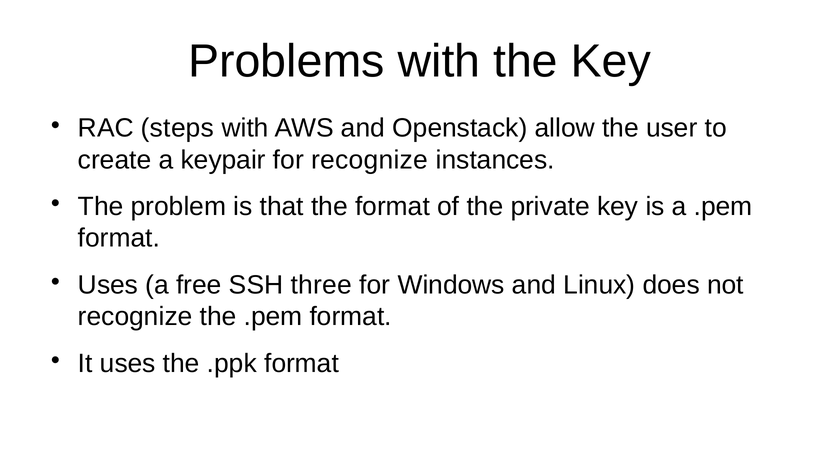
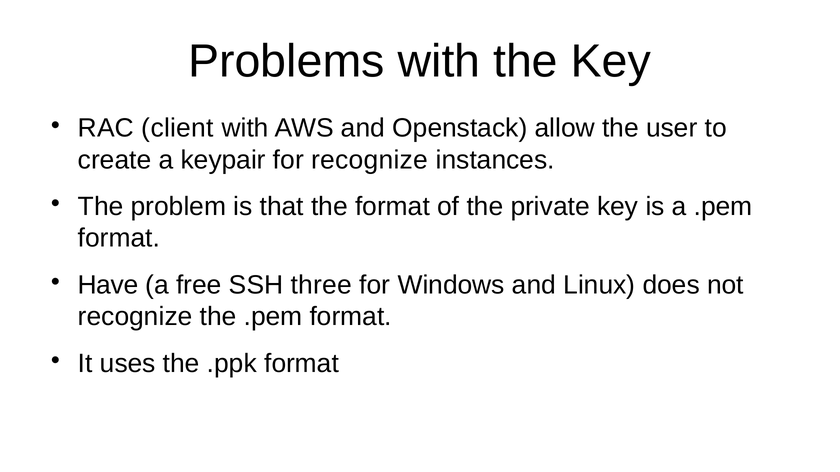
steps: steps -> client (178, 128)
Uses: Uses -> Have (108, 285)
